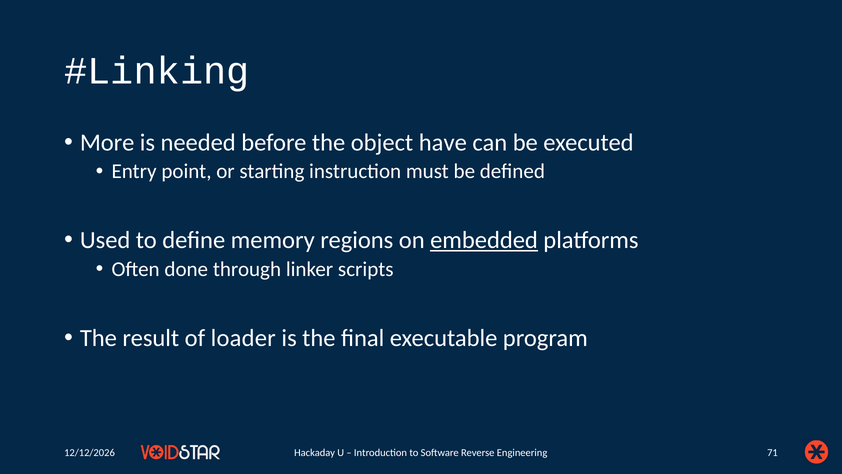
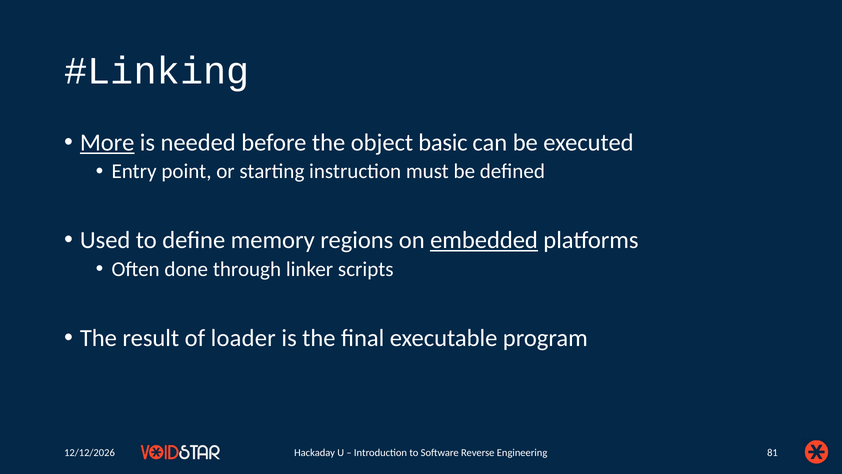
More underline: none -> present (107, 142)
have: have -> basic (443, 142)
71: 71 -> 81 (772, 452)
